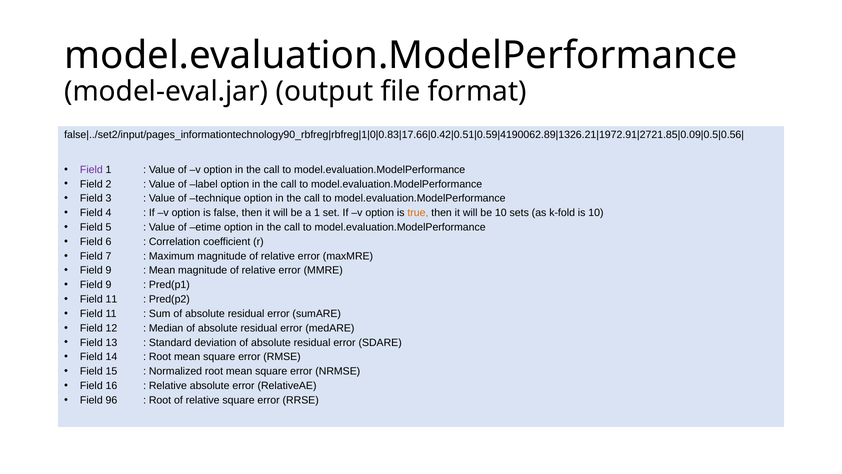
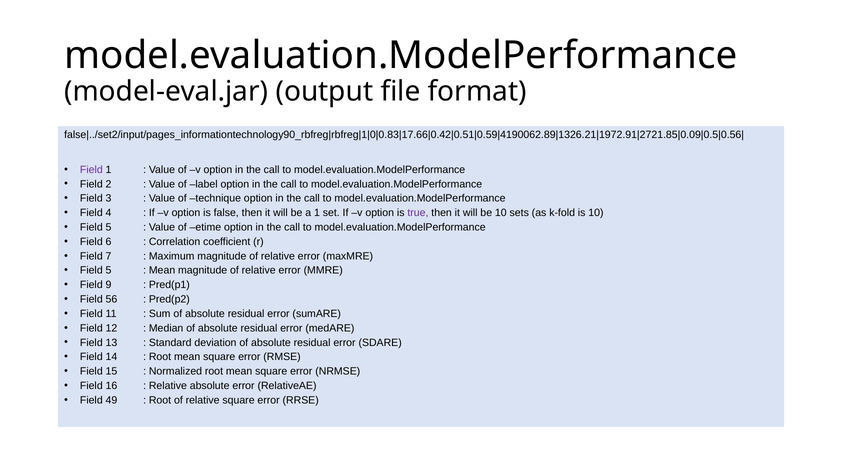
true colour: orange -> purple (418, 213)
9: 9 -> 5 (109, 270)
11: 11 -> 56 (111, 299)
96: 96 -> 49 (111, 400)
